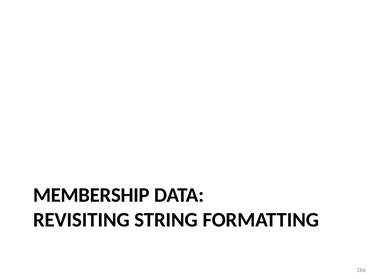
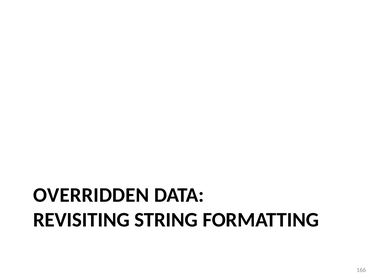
MEMBERSHIP: MEMBERSHIP -> OVERRIDDEN (91, 194)
